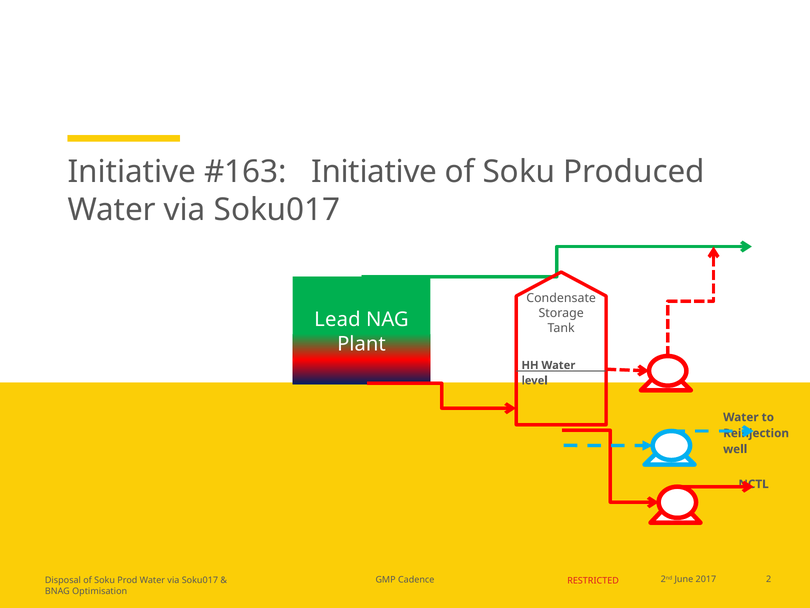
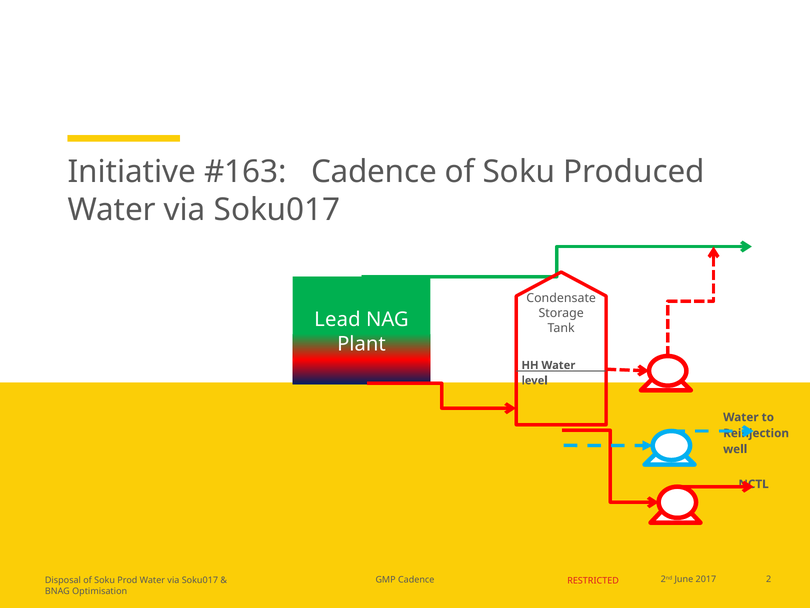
Initiative: Initiative -> Cadence (374, 172)
